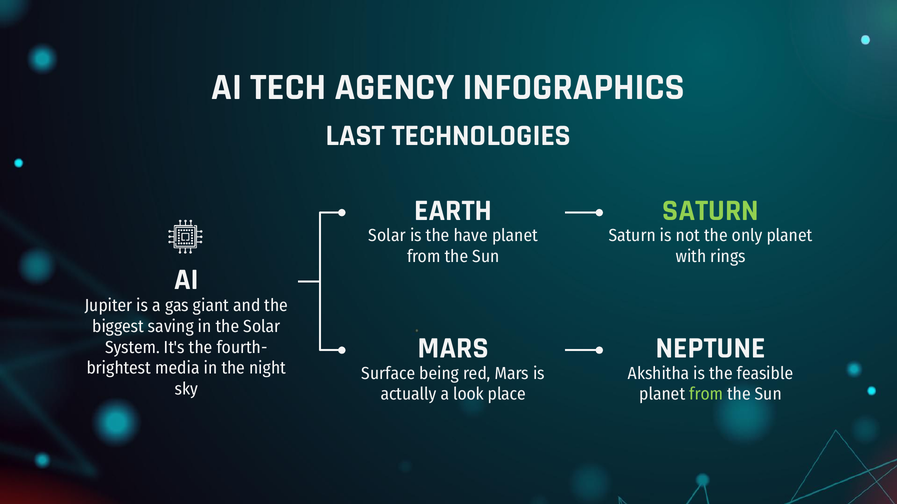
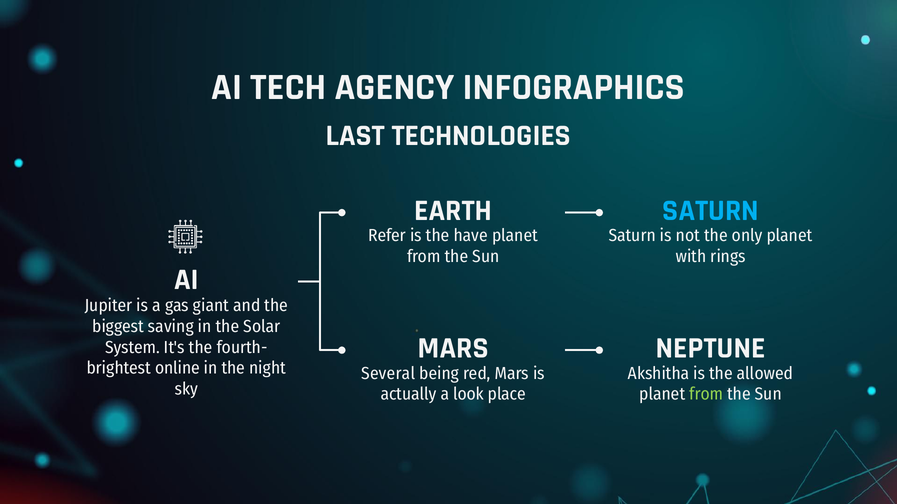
SATURN colour: light green -> light blue (711, 210)
Solar: Solar -> Refer (387, 236)
media: media -> online (177, 369)
Surface: Surface -> Several (388, 374)
feasible: feasible -> allowed (765, 374)
